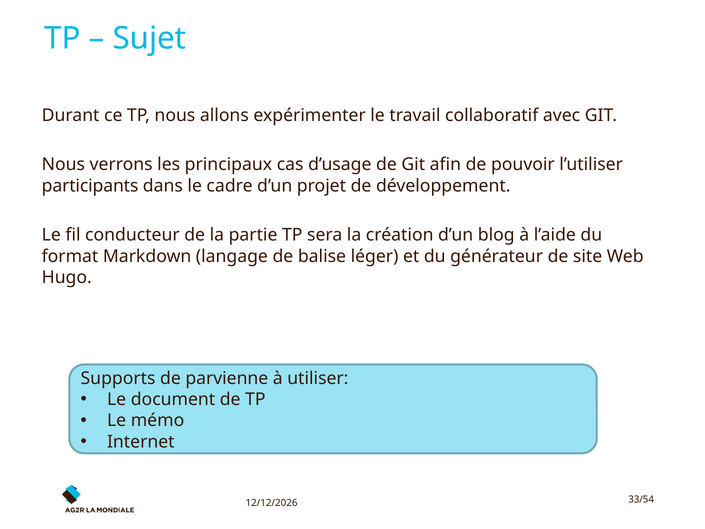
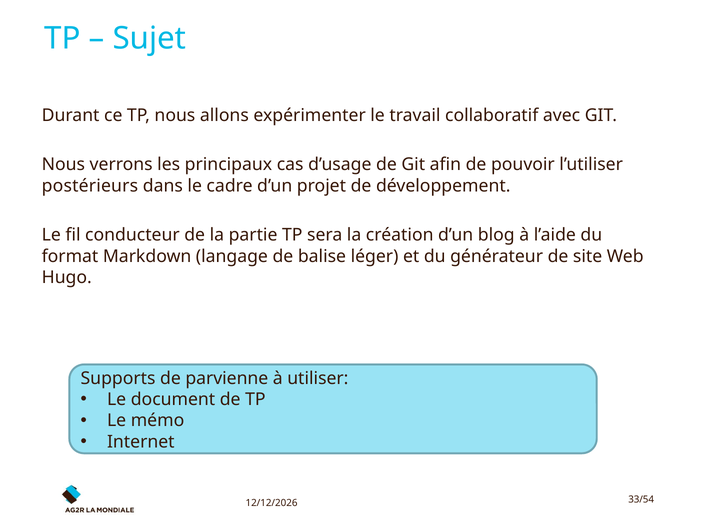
participants: participants -> postérieurs (90, 186)
